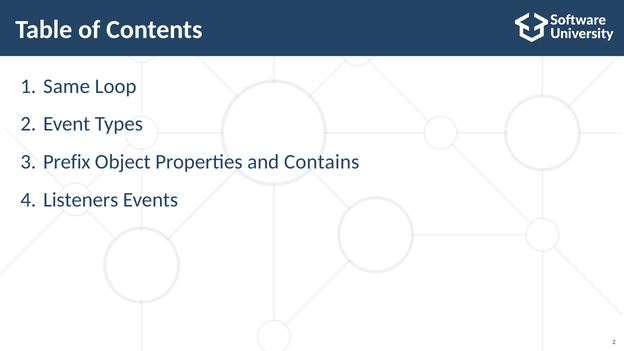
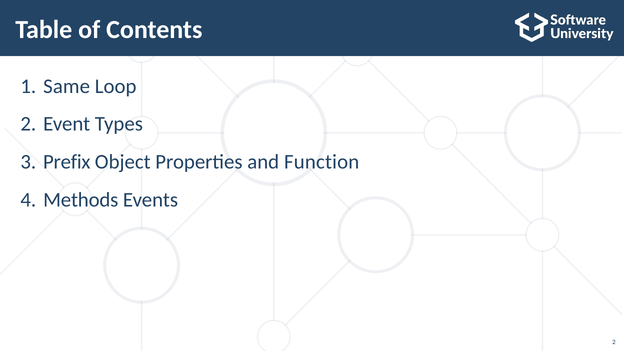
Contains: Contains -> Function (322, 162)
Listeners: Listeners -> Methods (81, 200)
